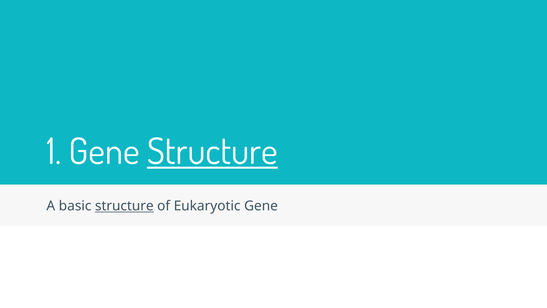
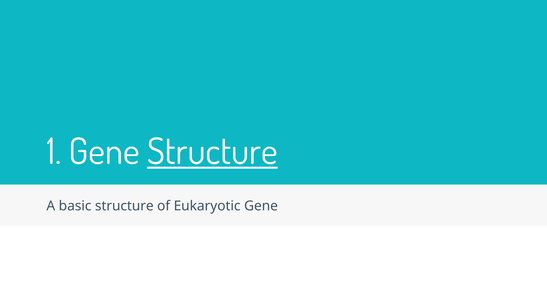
structure underline: present -> none (124, 206)
